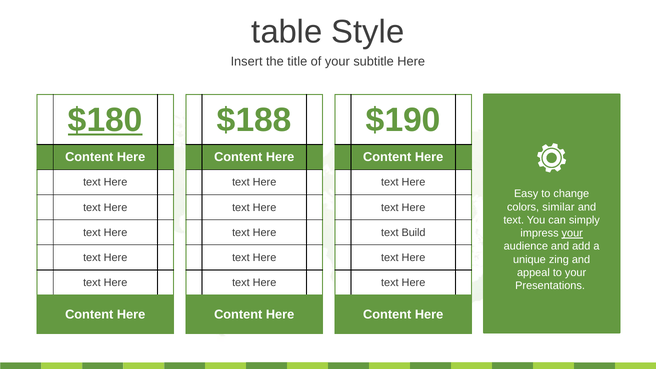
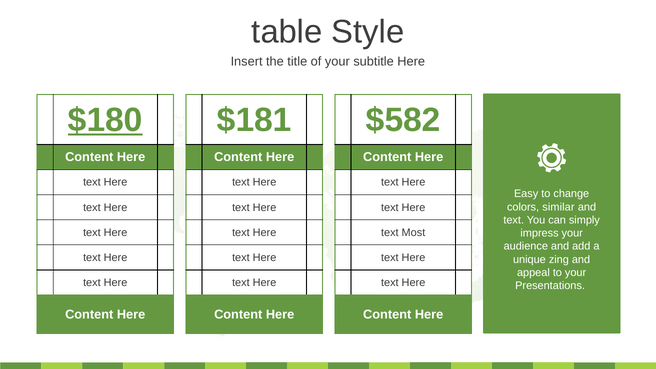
$188: $188 -> $181 (254, 120)
$190: $190 -> $582 (403, 120)
Build: Build -> Most (413, 233)
your underline: present -> none (572, 233)
